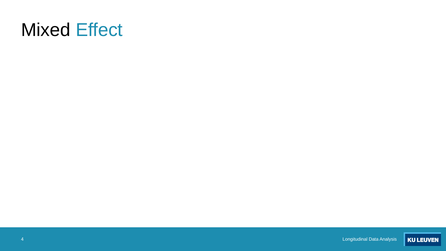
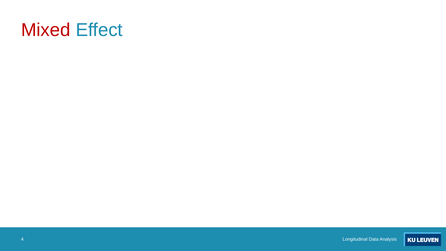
Mixed colour: black -> red (46, 30)
